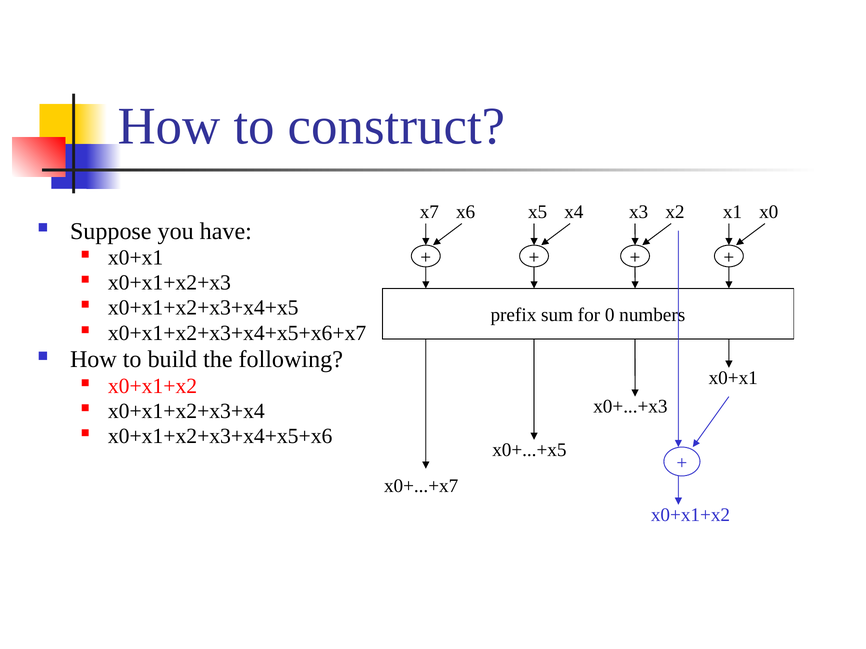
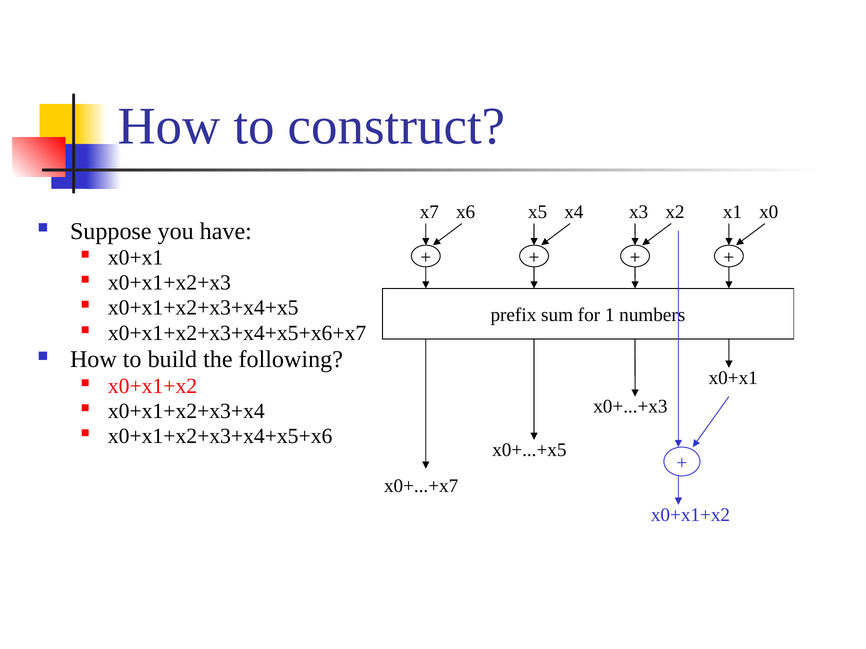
0: 0 -> 1 (610, 315)
